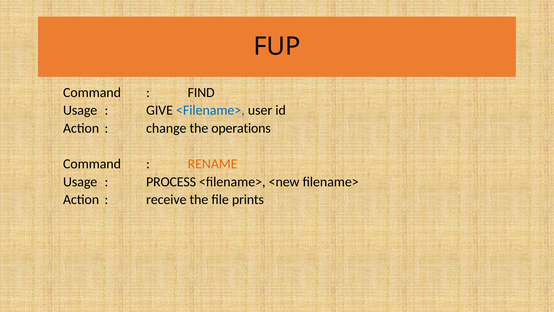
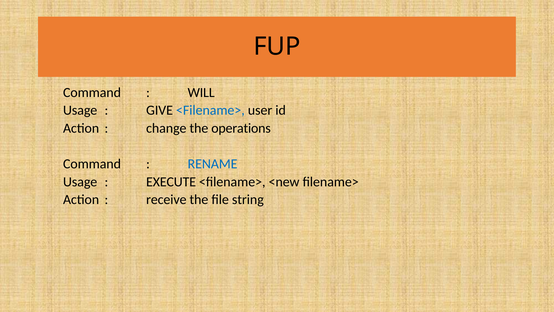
FIND: FIND -> WILL (201, 92)
RENAME colour: orange -> blue (213, 164)
PROCESS: PROCESS -> EXECUTE (171, 182)
prints: prints -> string (248, 199)
